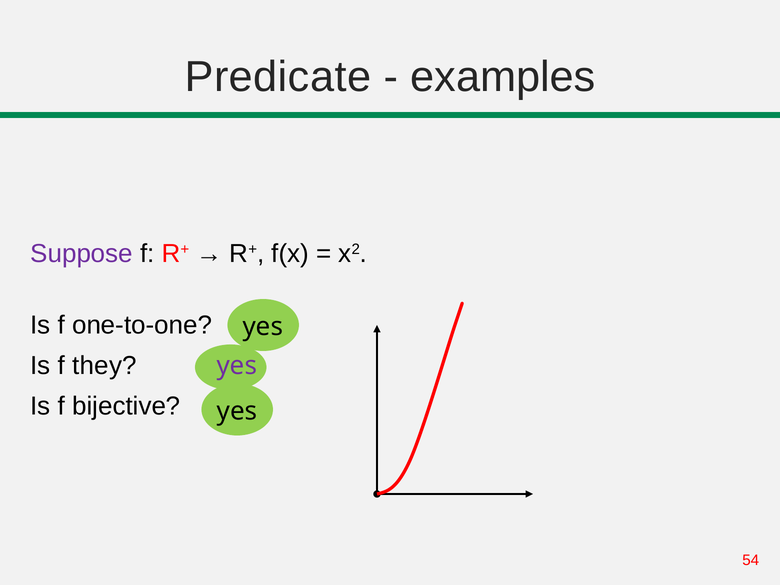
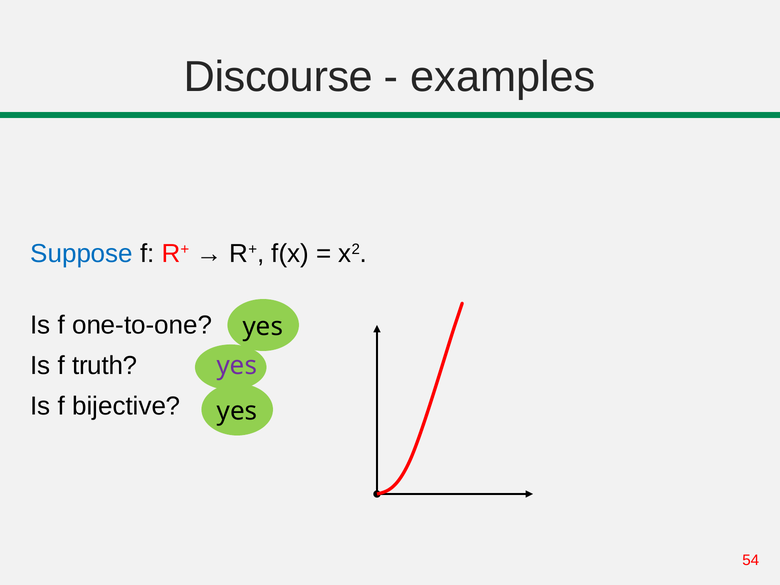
Predicate: Predicate -> Discourse (278, 77)
Suppose colour: purple -> blue (82, 254)
they: they -> truth (105, 366)
